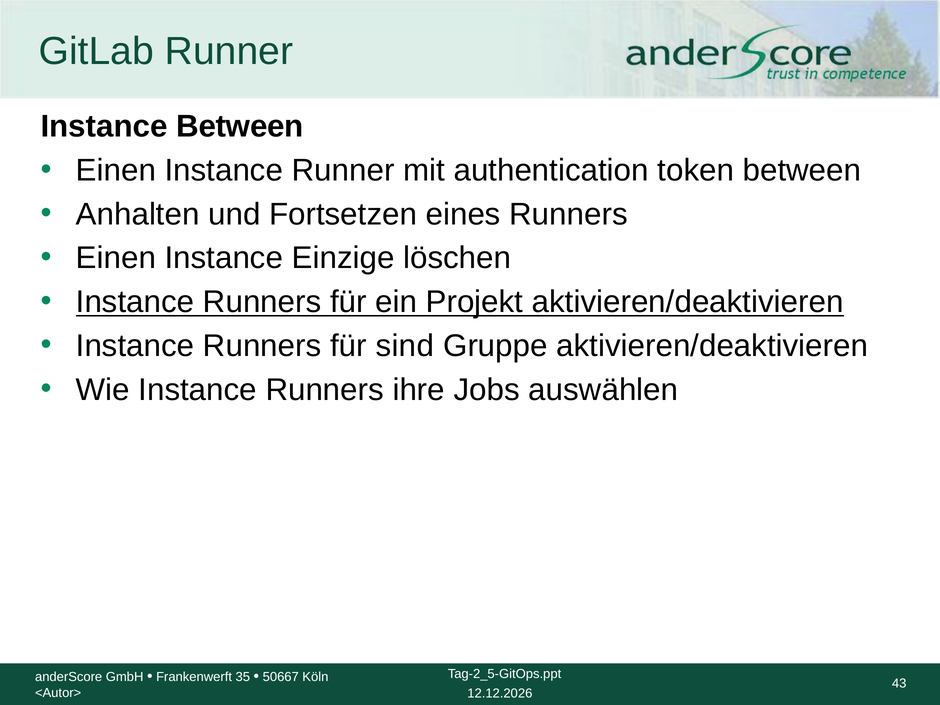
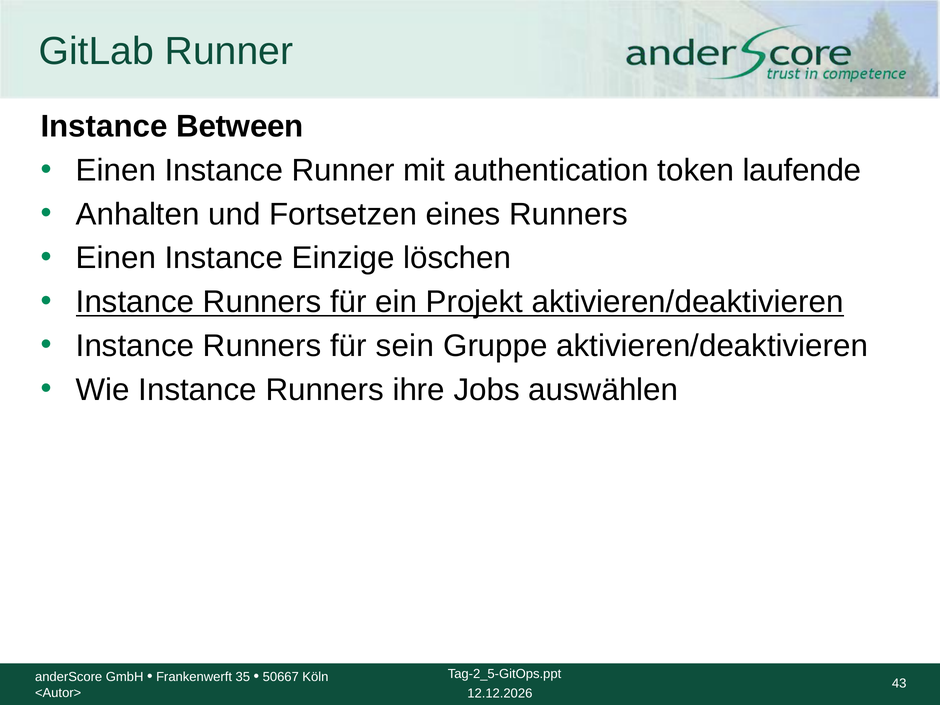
token between: between -> laufende (802, 170)
sind: sind -> sein (405, 346)
